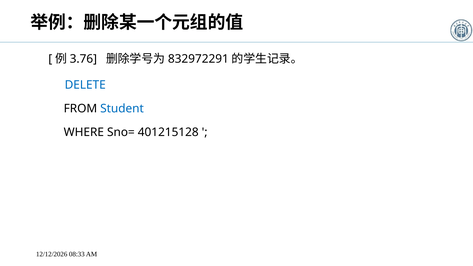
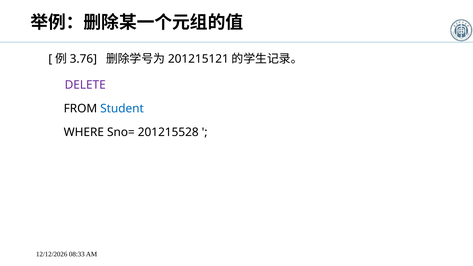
832972291: 832972291 -> 201215121 (198, 59)
DELETE colour: blue -> purple (85, 85)
401215128: 401215128 -> 201215528 (168, 132)
